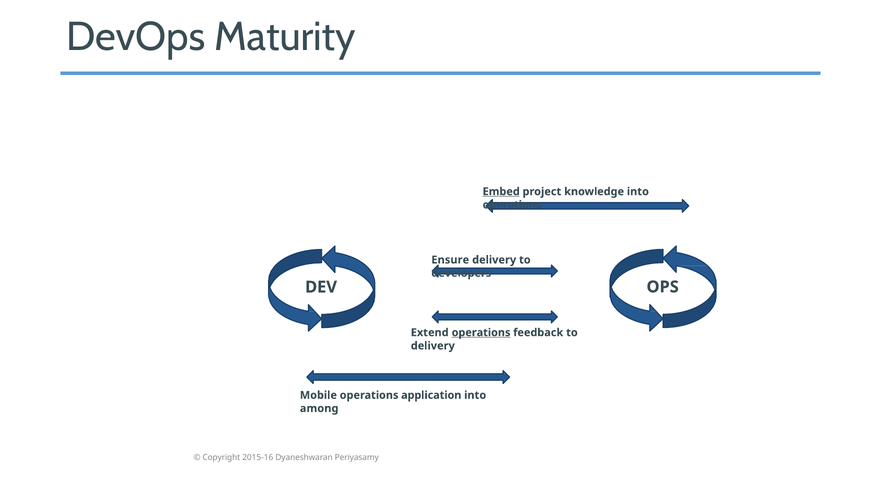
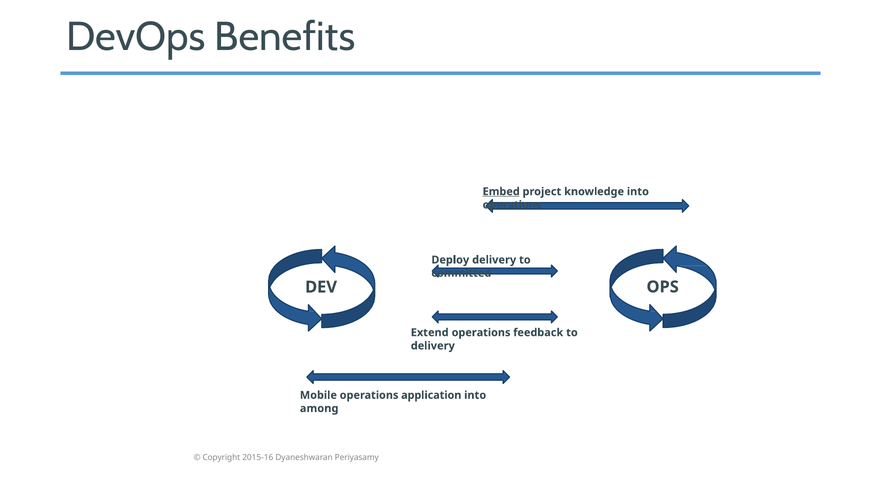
Maturity: Maturity -> Benefits (285, 37)
Ensure: Ensure -> Deploy (450, 260)
developers: developers -> committed (461, 273)
operations underline: present -> none (481, 332)
